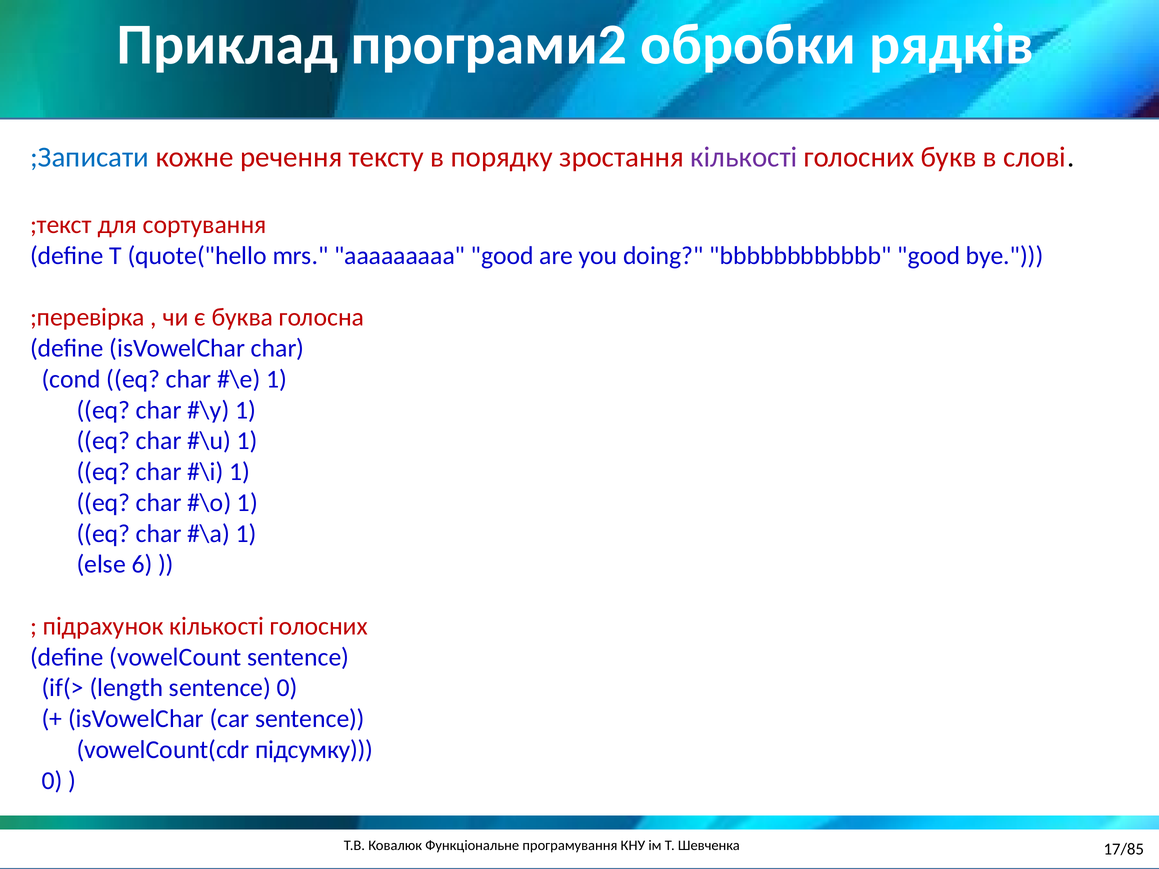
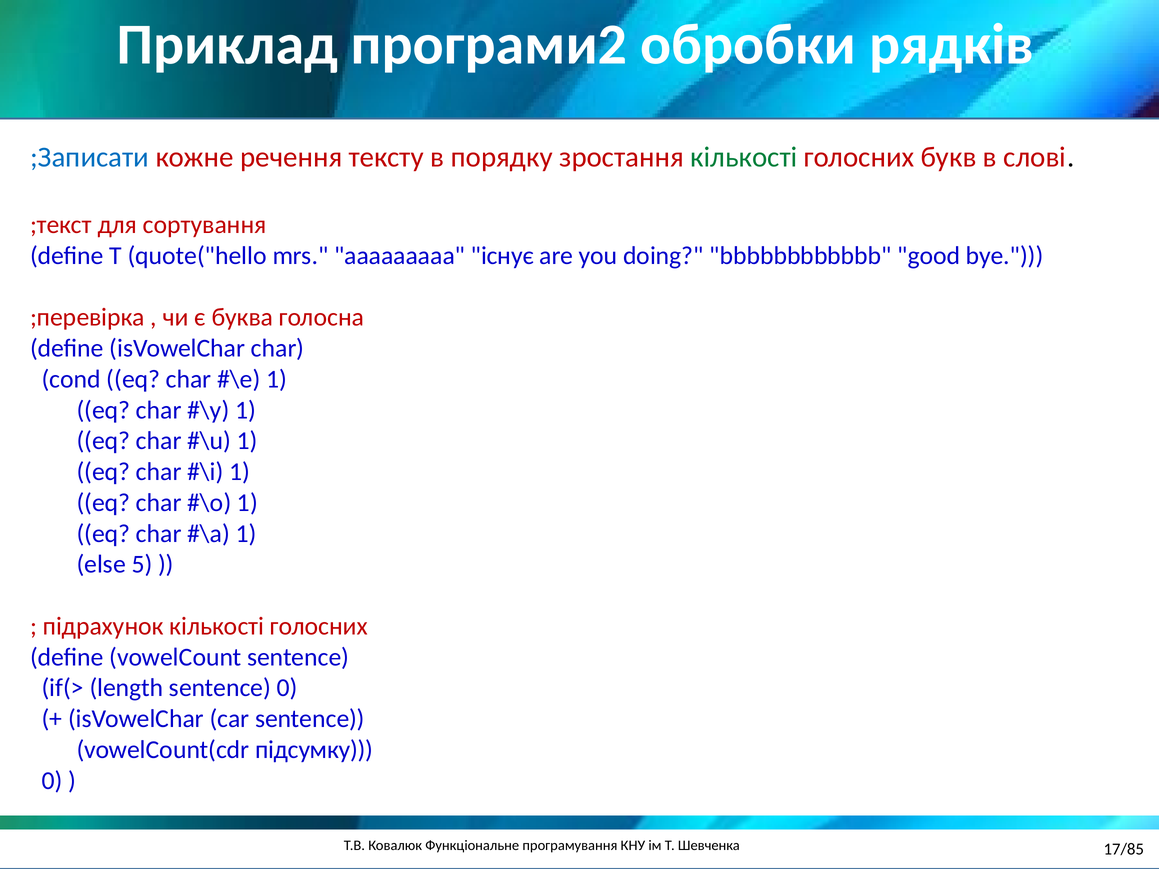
кількості colour: purple -> green (744, 157)
aaaaaaaaa good: good -> існує (502, 256)
6: 6 -> 5 (142, 565)
